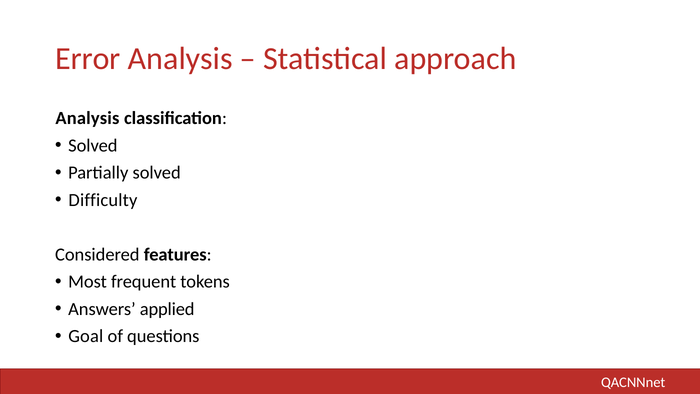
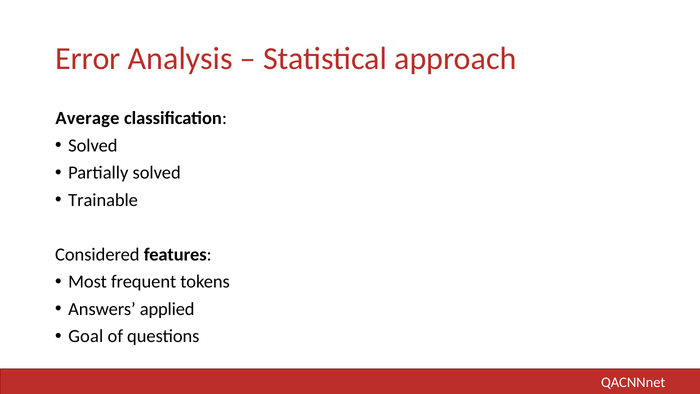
Analysis: Analysis -> Average (87, 118)
Difficulty: Difficulty -> Trainable (103, 200)
